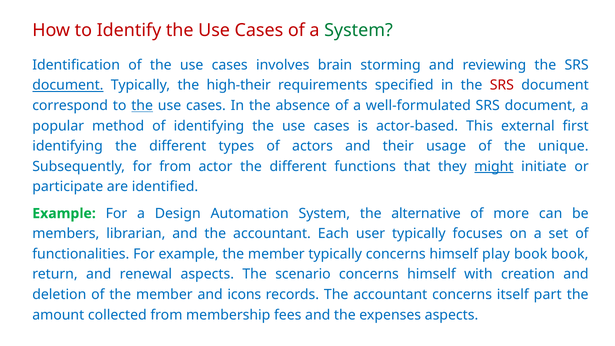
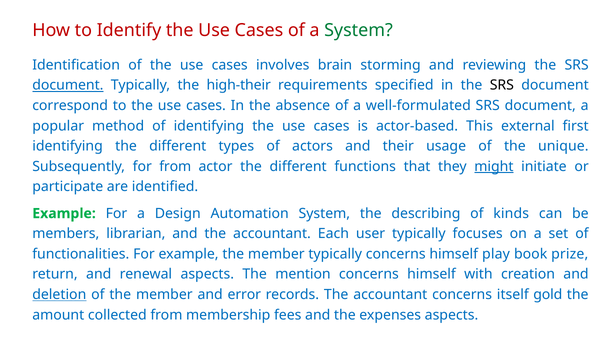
SRS colour: red -> black (502, 85)
the underline: present -> none (142, 106)
alternative: alternative -> describing (426, 213)
more: more -> kinds (511, 213)
book book: book -> prize (570, 254)
scenario: scenario -> mention (303, 274)
deletion underline: none -> present (59, 295)
icons: icons -> error (244, 295)
part: part -> gold (548, 295)
